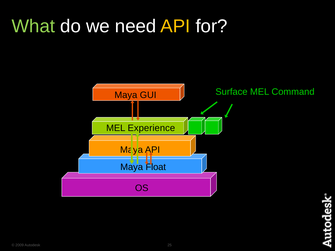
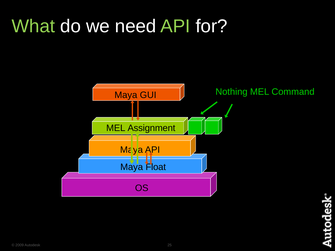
API colour: yellow -> light green (175, 26)
Surface: Surface -> Nothing (232, 92)
Experience: Experience -> Assignment (151, 128)
